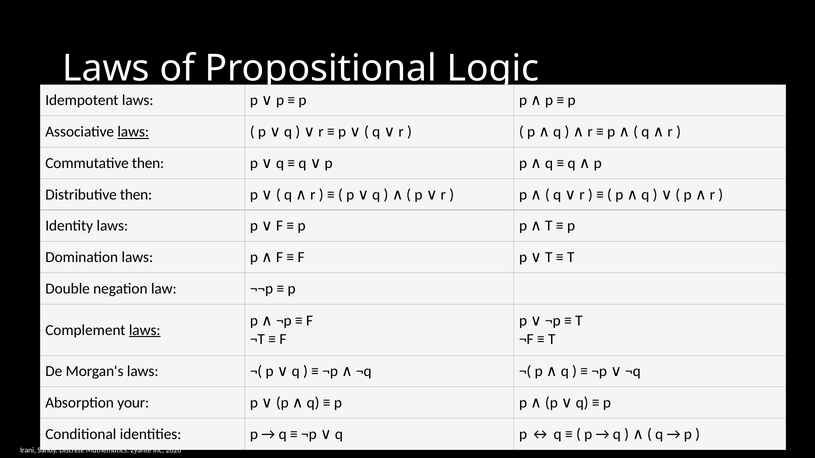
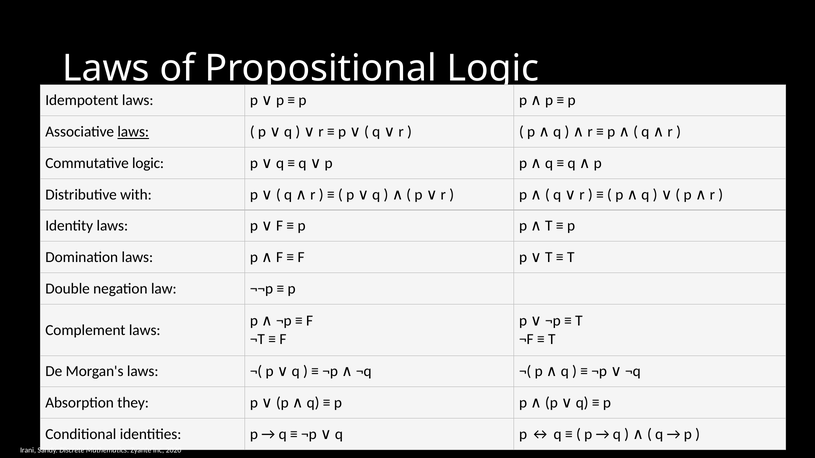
Commutative then: then -> logic (148, 163)
Distributive then: then -> with (136, 195)
laws underline: present -> none (145, 330)
your: your -> they (133, 403)
